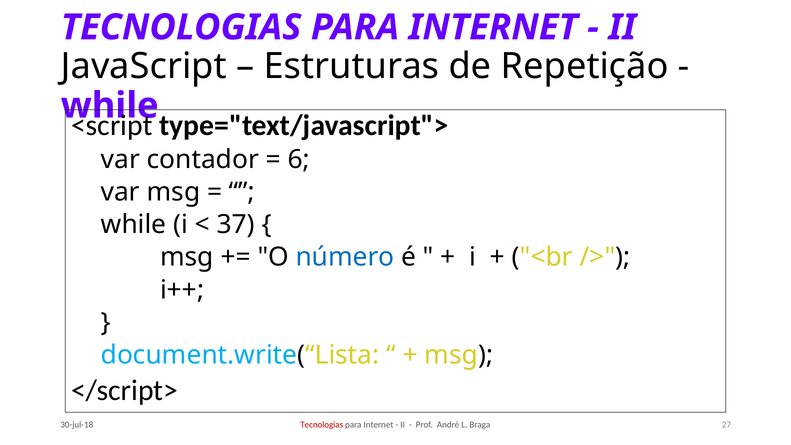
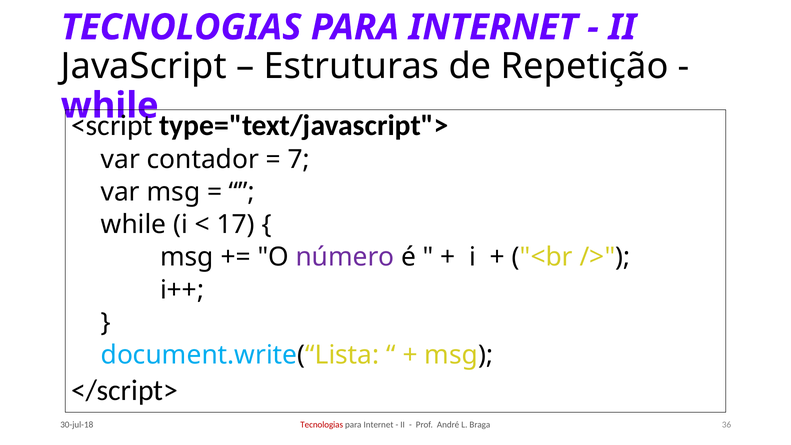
6: 6 -> 7 (299, 159)
37: 37 -> 17 (236, 225)
número colour: blue -> purple (345, 257)
27: 27 -> 36 (727, 425)
